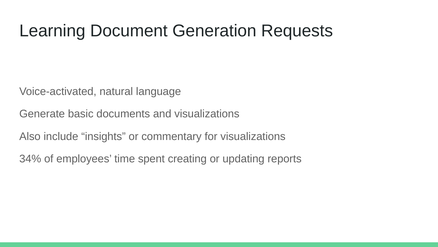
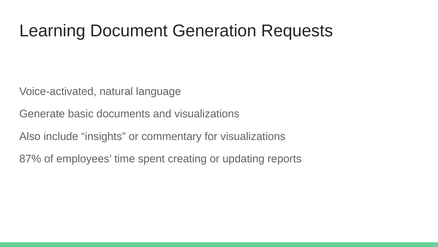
34%: 34% -> 87% (30, 158)
